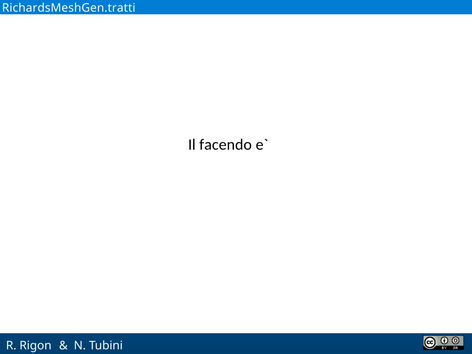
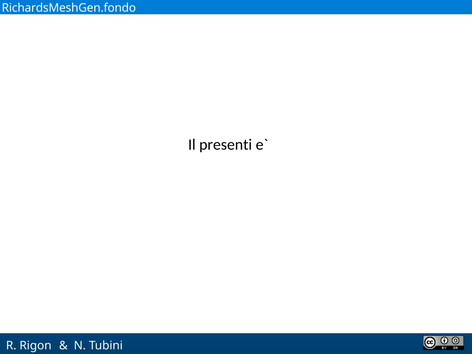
RichardsMeshGen.tratti: RichardsMeshGen.tratti -> RichardsMeshGen.fondo (69, 8)
facendo: facendo -> presenti (226, 145)
